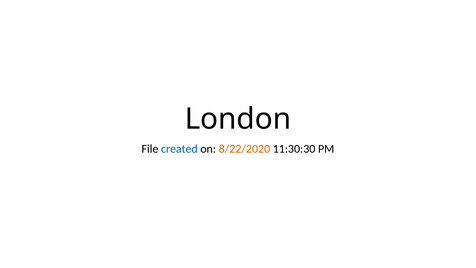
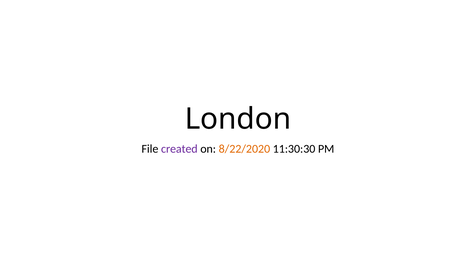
created colour: blue -> purple (179, 149)
